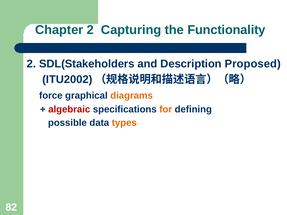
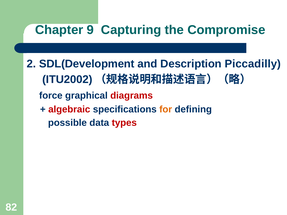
Chapter 2: 2 -> 9 (90, 30)
Functionality: Functionality -> Compromise (226, 30)
SDL(Stakeholders: SDL(Stakeholders -> SDL(Development (87, 64)
Proposed: Proposed -> Piccadilly (253, 64)
diagrams colour: orange -> red (132, 96)
types colour: orange -> red (124, 123)
